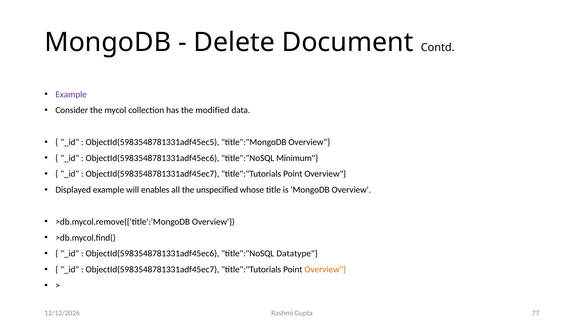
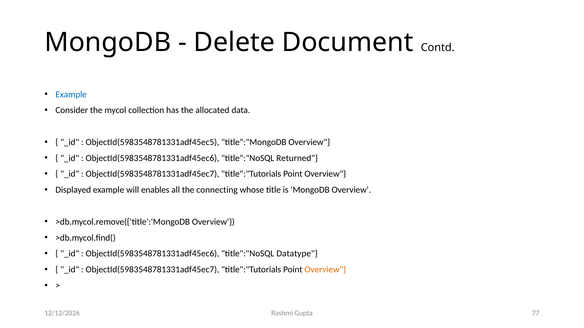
Example colour: purple -> blue (71, 95)
modified: modified -> allocated (212, 110)
Minimum: Minimum -> Returned (297, 158)
unspecified: unspecified -> connecting (217, 190)
